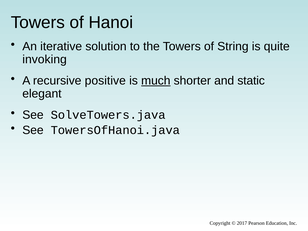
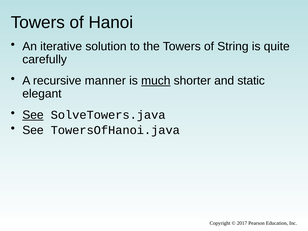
invoking: invoking -> carefully (45, 59)
positive: positive -> manner (105, 81)
See underline: none -> present (33, 115)
